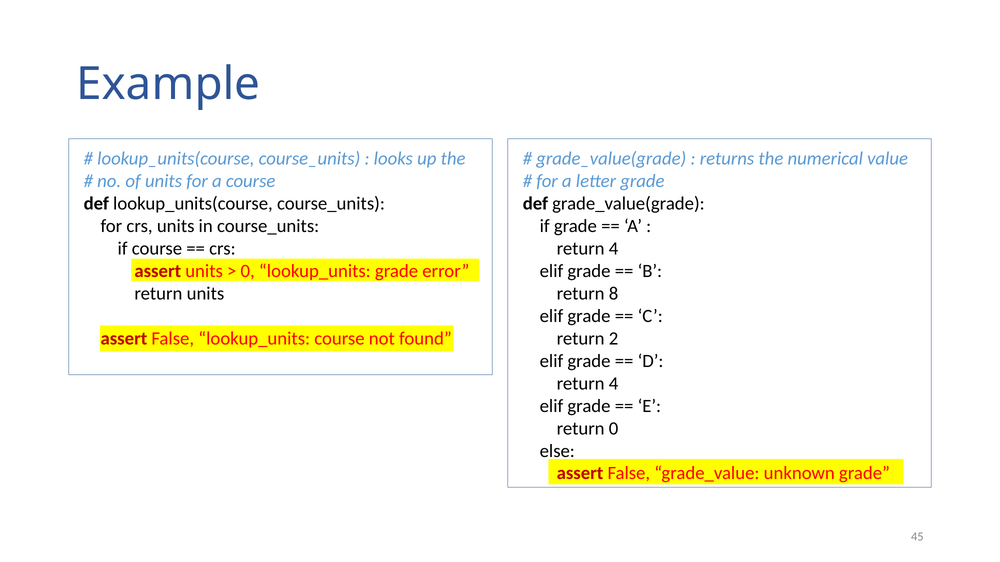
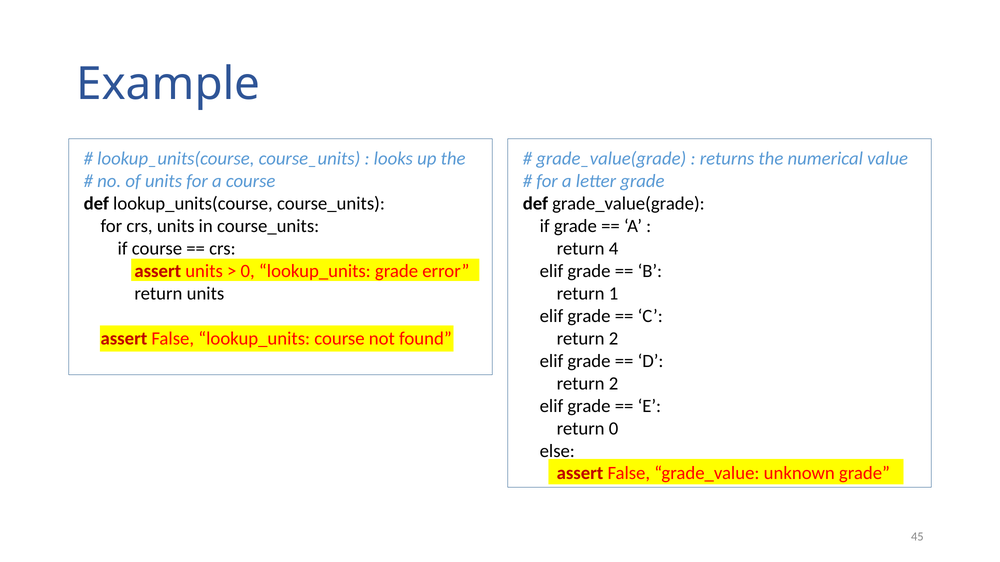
8: 8 -> 1 (614, 294)
4: 4 -> 2 (614, 384)
